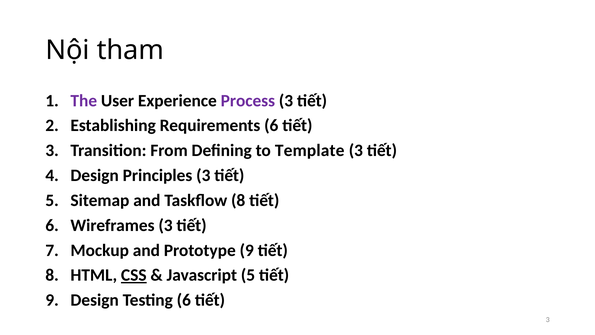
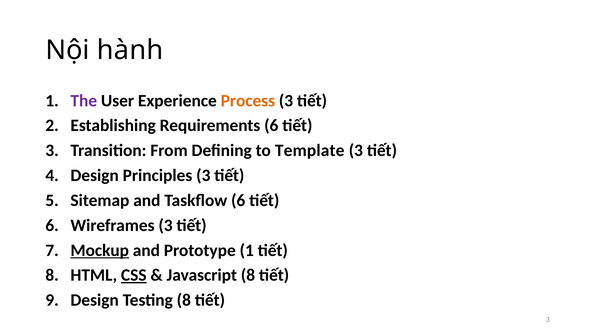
tham: tham -> hành (130, 50)
Process colour: purple -> orange (248, 101)
Taskflow 8: 8 -> 6 (238, 200)
Mockup underline: none -> present (100, 250)
Prototype 9: 9 -> 1 (247, 250)
Javascript 5: 5 -> 8 (248, 275)
Testing 6: 6 -> 8 (184, 300)
